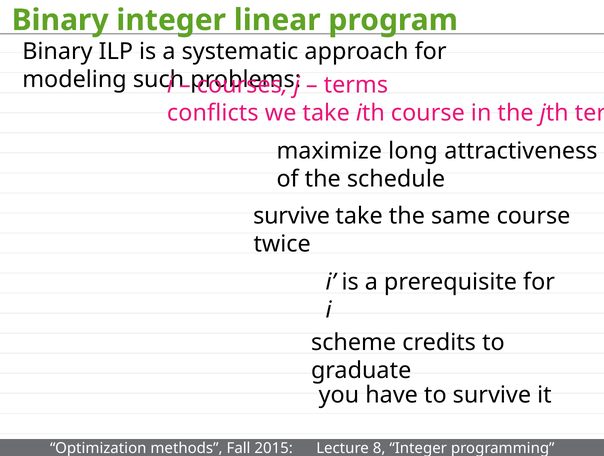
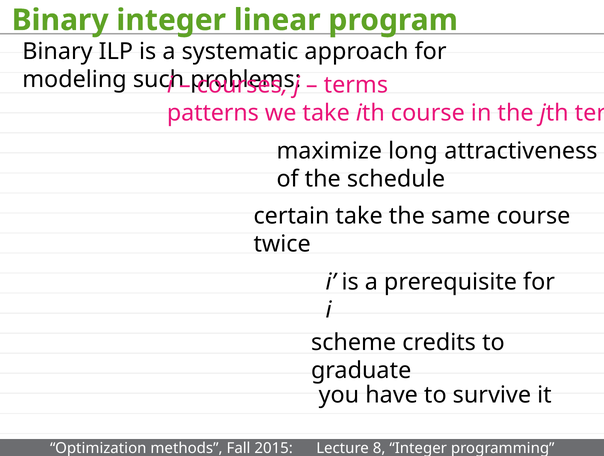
conflicts: conflicts -> patterns (213, 113)
survive: survive -> certain (292, 216)
